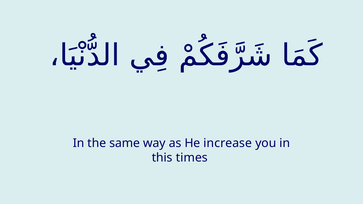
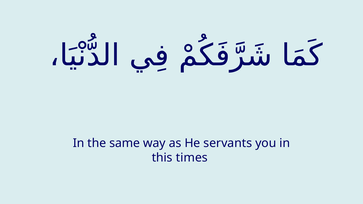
increase: increase -> servants (228, 143)
